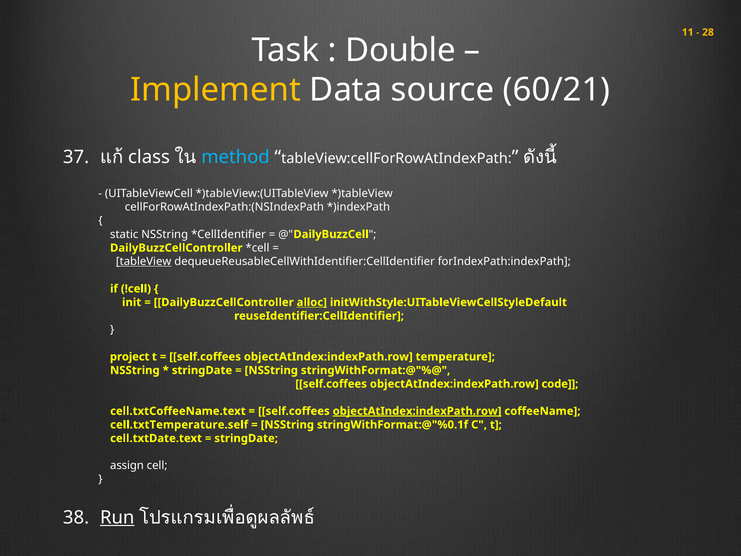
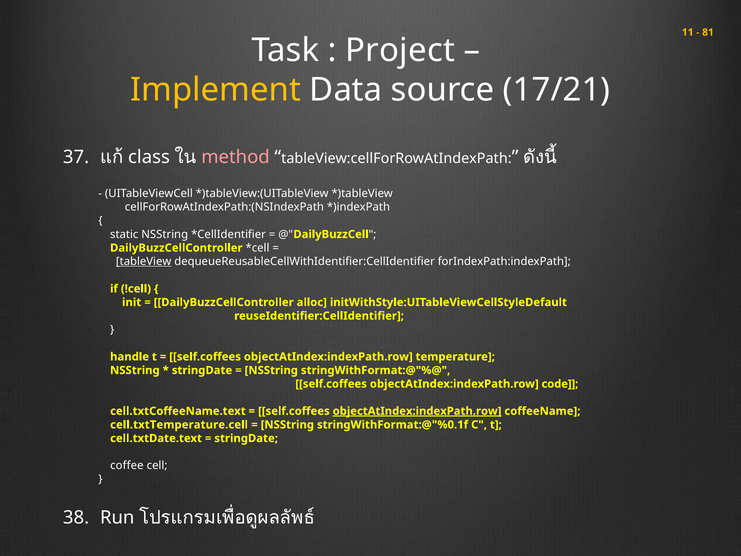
28: 28 -> 81 (708, 32)
Double: Double -> Project (400, 50)
60/21: 60/21 -> 17/21 (557, 90)
method colour: light blue -> pink (236, 157)
alloc underline: present -> none (312, 302)
project: project -> handle (130, 357)
cell.txtTemperature.self: cell.txtTemperature.self -> cell.txtTemperature.cell (179, 425)
assign: assign -> coffee (127, 465)
Run underline: present -> none (117, 517)
